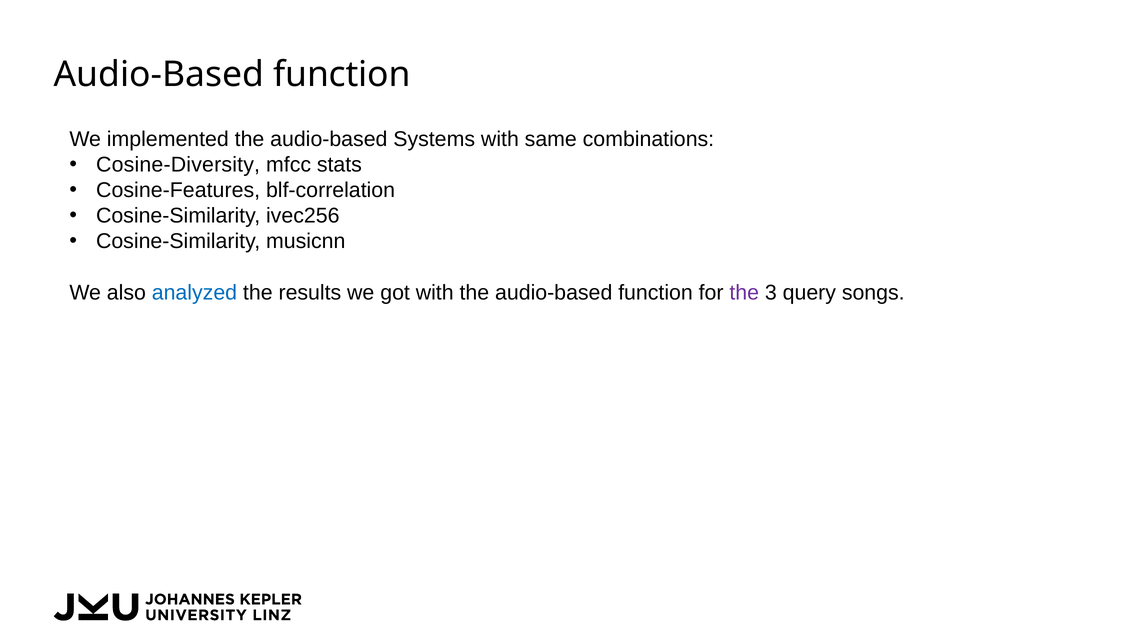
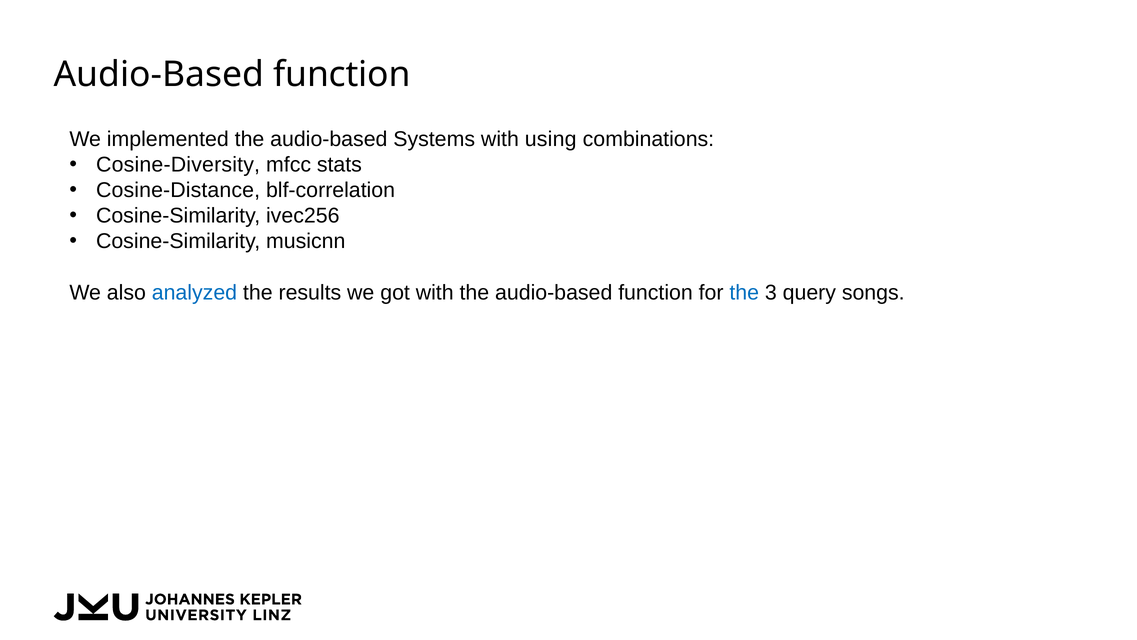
same: same -> using (551, 139)
Cosine-Features: Cosine-Features -> Cosine-Distance (178, 190)
the colour: purple -> blue (744, 292)
